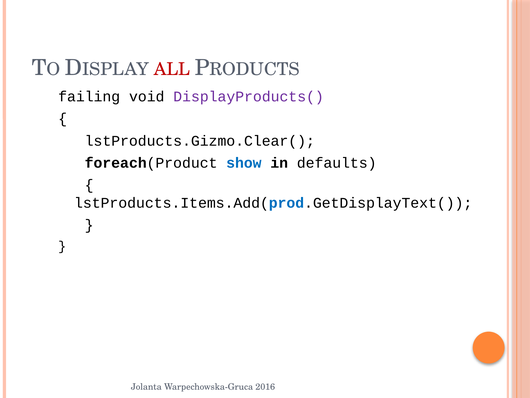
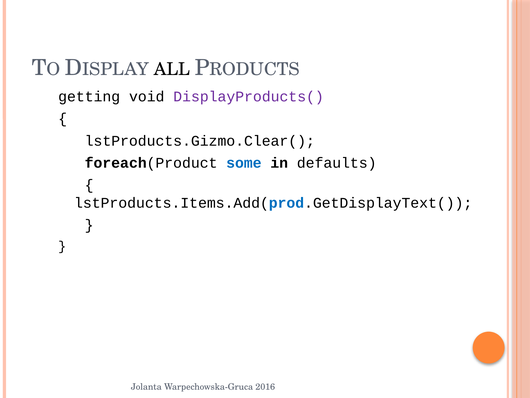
ALL colour: red -> black (172, 69)
failing: failing -> getting (89, 96)
show: show -> some (244, 163)
